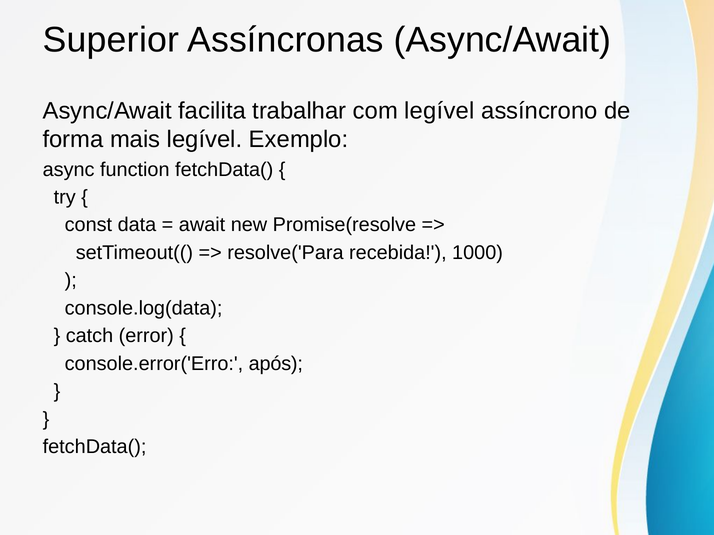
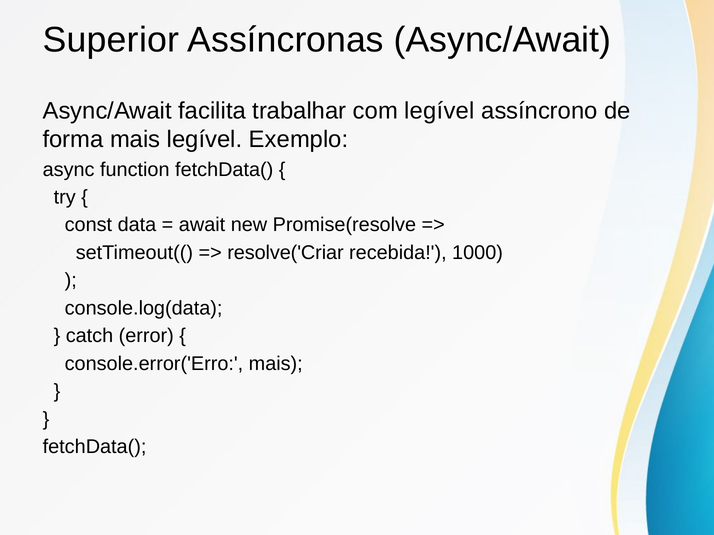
resolve('Para: resolve('Para -> resolve('Criar (285, 253)
console.error('Erro após: após -> mais (276, 364)
